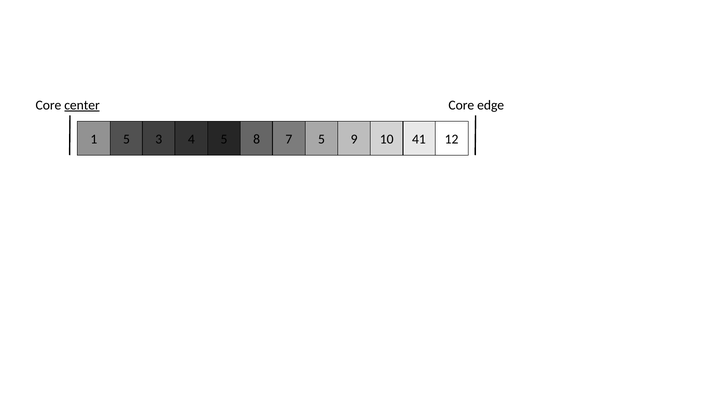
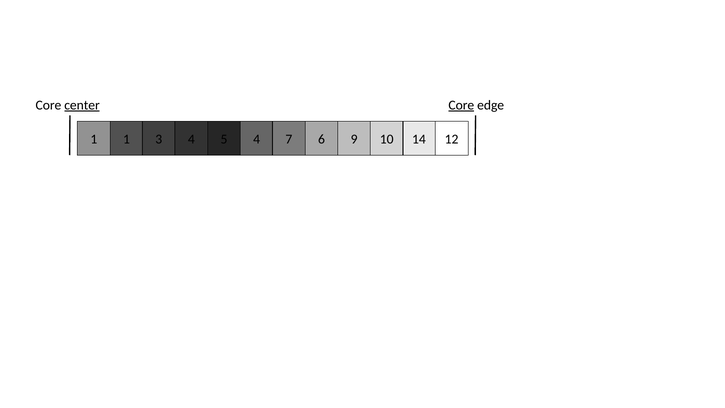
Core underline: none -> present (461, 105)
1 5: 5 -> 1 (126, 139)
5 8: 8 -> 4 (257, 139)
7 5: 5 -> 6 (321, 139)
41: 41 -> 14 (419, 139)
